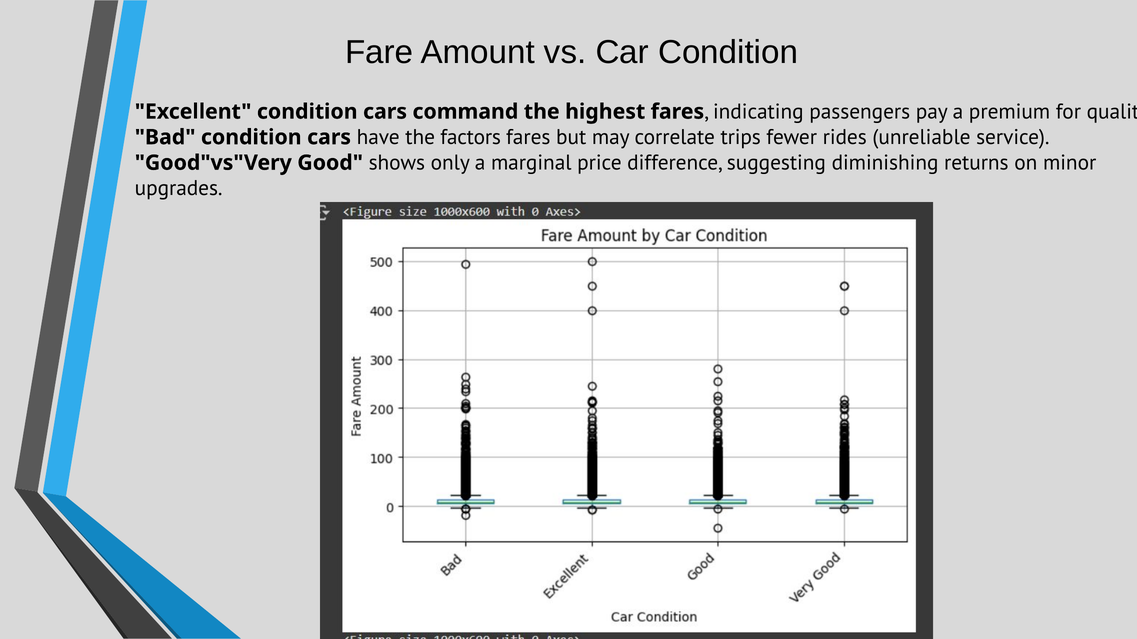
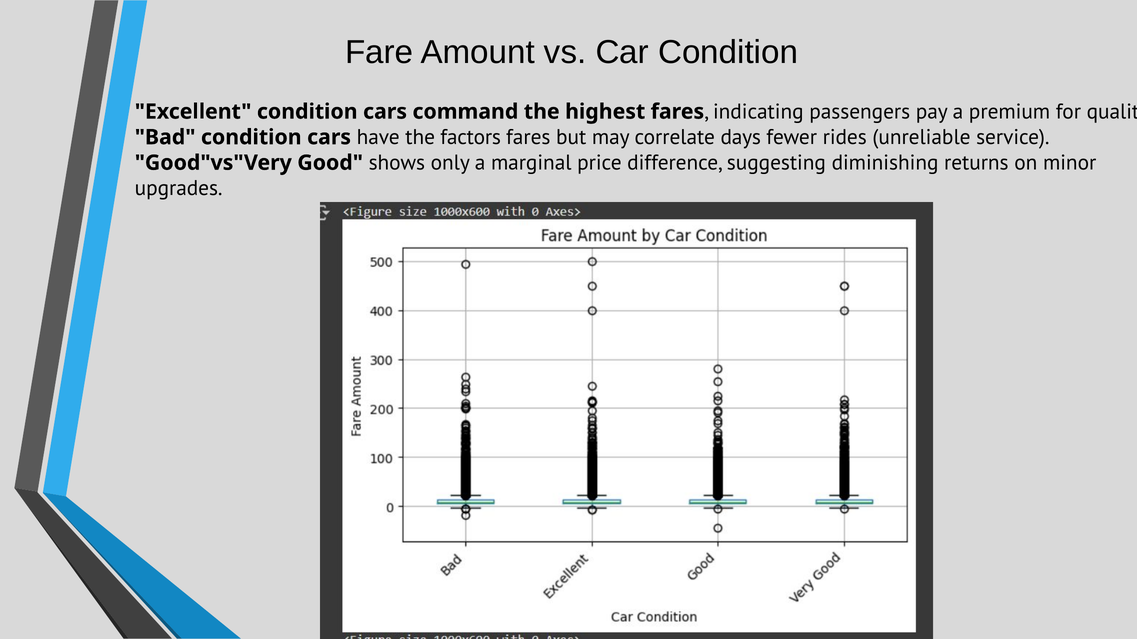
trips: trips -> days (741, 137)
